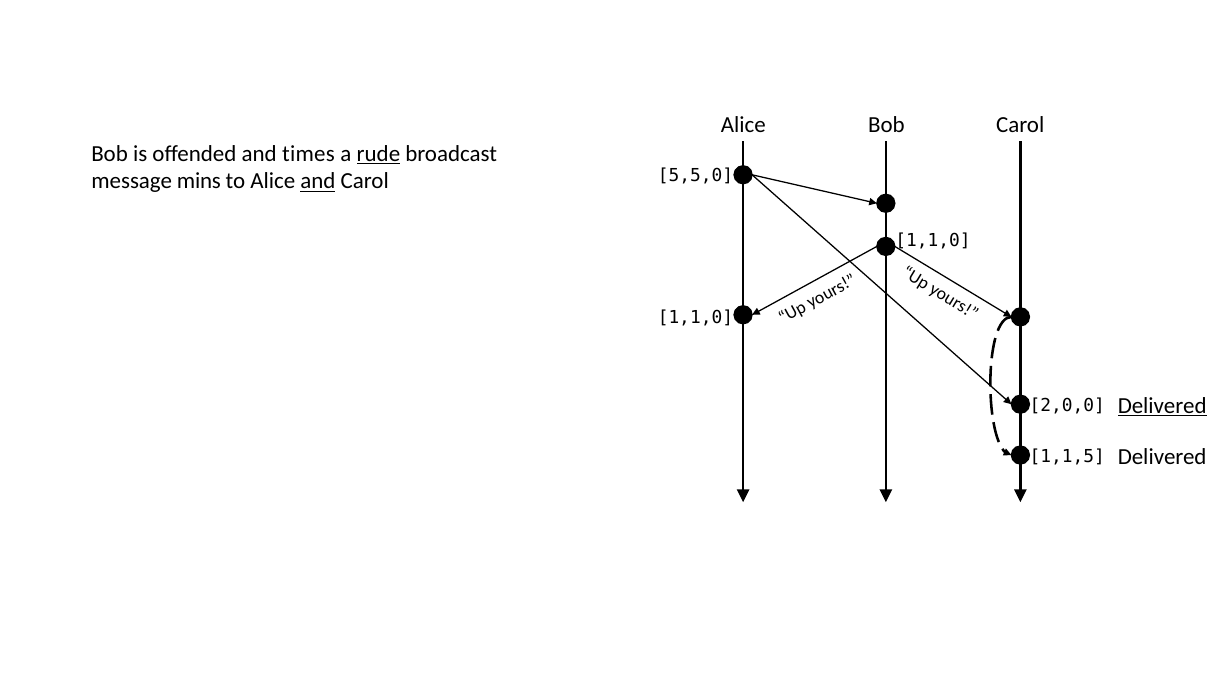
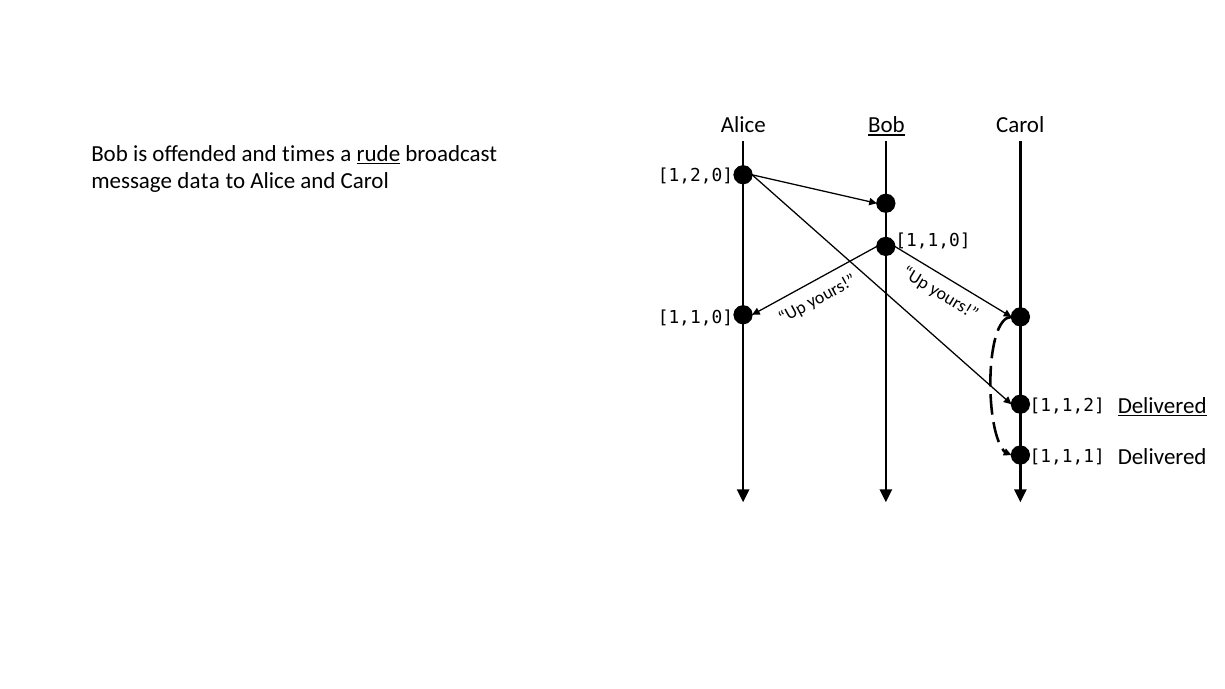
Bob underline: none -> present (886, 125)
5,5,0: 5,5,0 -> 1,2,0 (695, 176)
mins: mins -> data (199, 181)
and underline: present -> none (318, 181)
2,0,0: 2,0,0 -> 1,1,2 (1067, 405)
1,1,5: 1,1,5 -> 1,1,1 (1067, 457)
